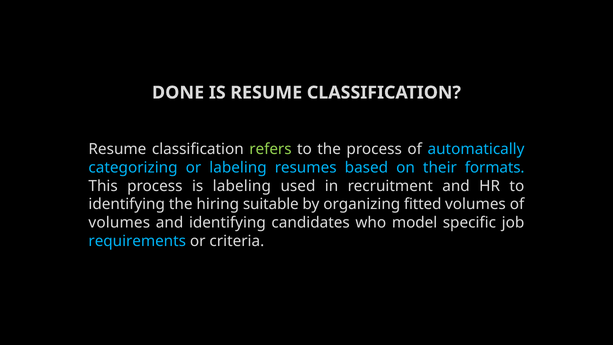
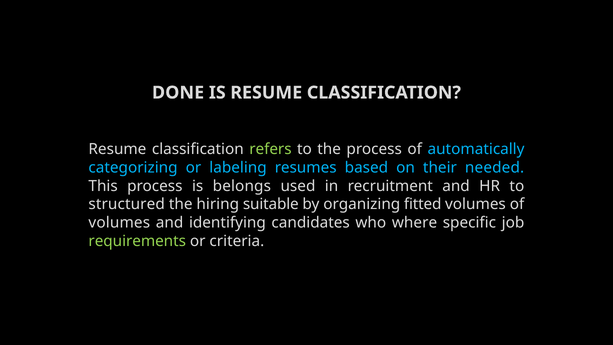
formats: formats -> needed (495, 168)
is labeling: labeling -> belongs (242, 186)
identifying: identifying -> structured (127, 204)
model: model -> where (415, 223)
requirements colour: light blue -> light green (137, 241)
